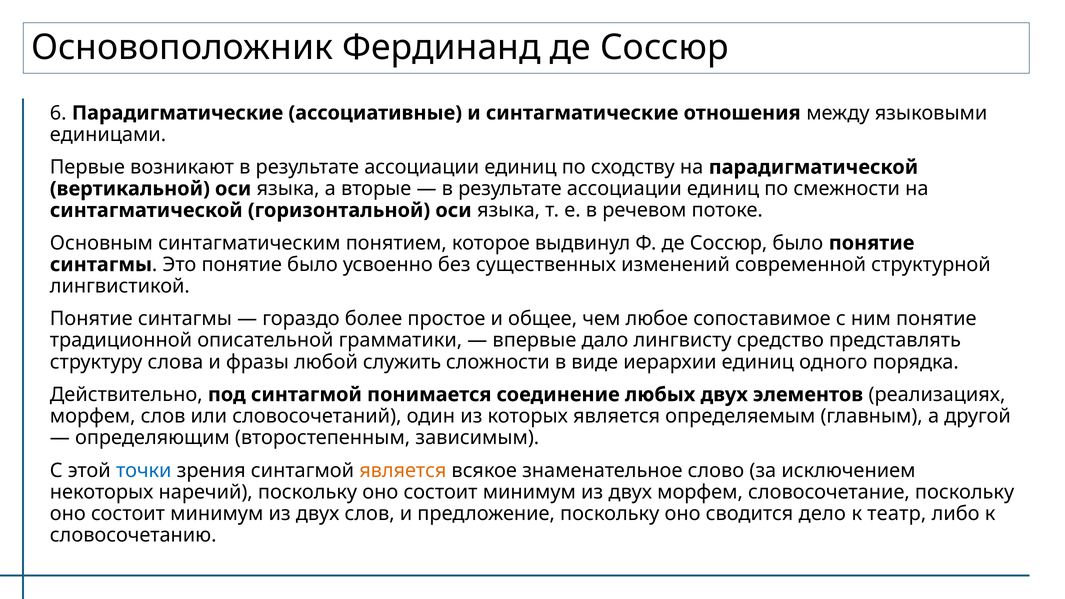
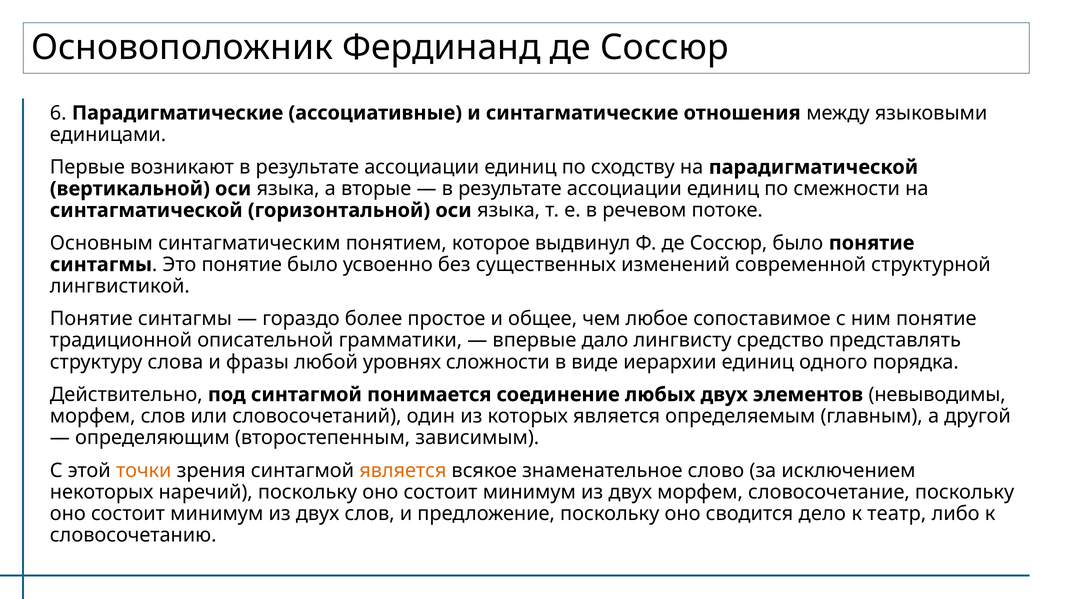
служить: служить -> уровнях (402, 362)
реализациях: реализациях -> невыводимы (937, 395)
точки colour: blue -> orange (144, 470)
